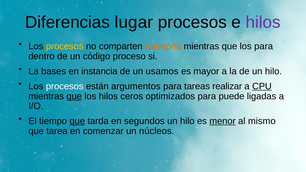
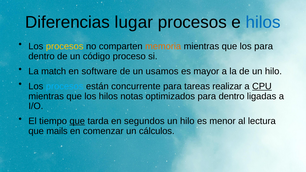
hilos colour: purple -> blue (263, 22)
bases: bases -> match (54, 71)
instancia: instancia -> software (99, 71)
procesos colour: white -> light blue (65, 86)
argumentos: argumentos -> concurrente (136, 86)
que underline: present -> none (74, 96)
ceros: ceros -> notas (132, 96)
optimizados para puede: puede -> dentro (232, 96)
menor underline: present -> none (223, 121)
mismo: mismo -> lectura (262, 121)
tarea: tarea -> mails (57, 131)
núcleos: núcleos -> cálculos (157, 131)
